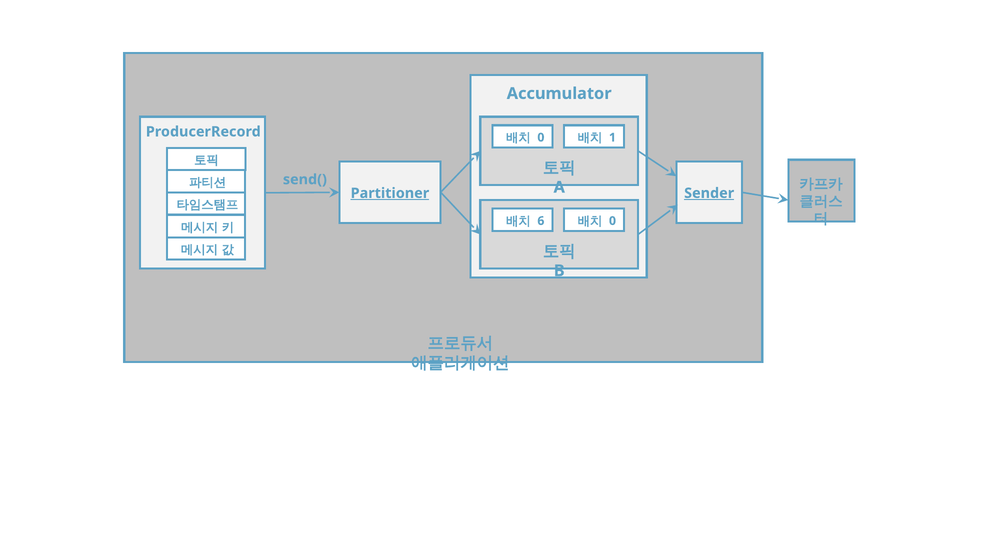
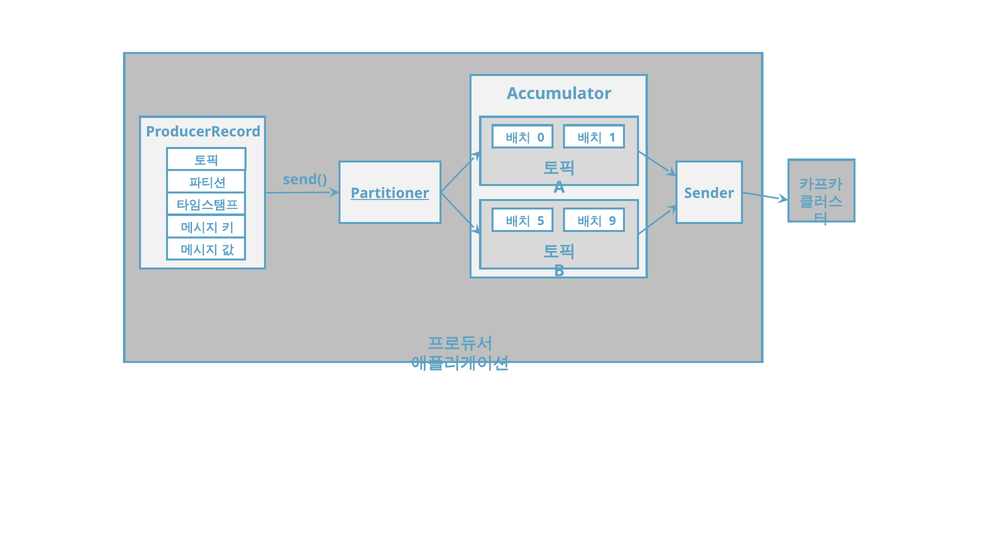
Sender underline: present -> none (709, 193)
6: 6 -> 5 (541, 221)
0: 0 -> 9 (612, 221)
